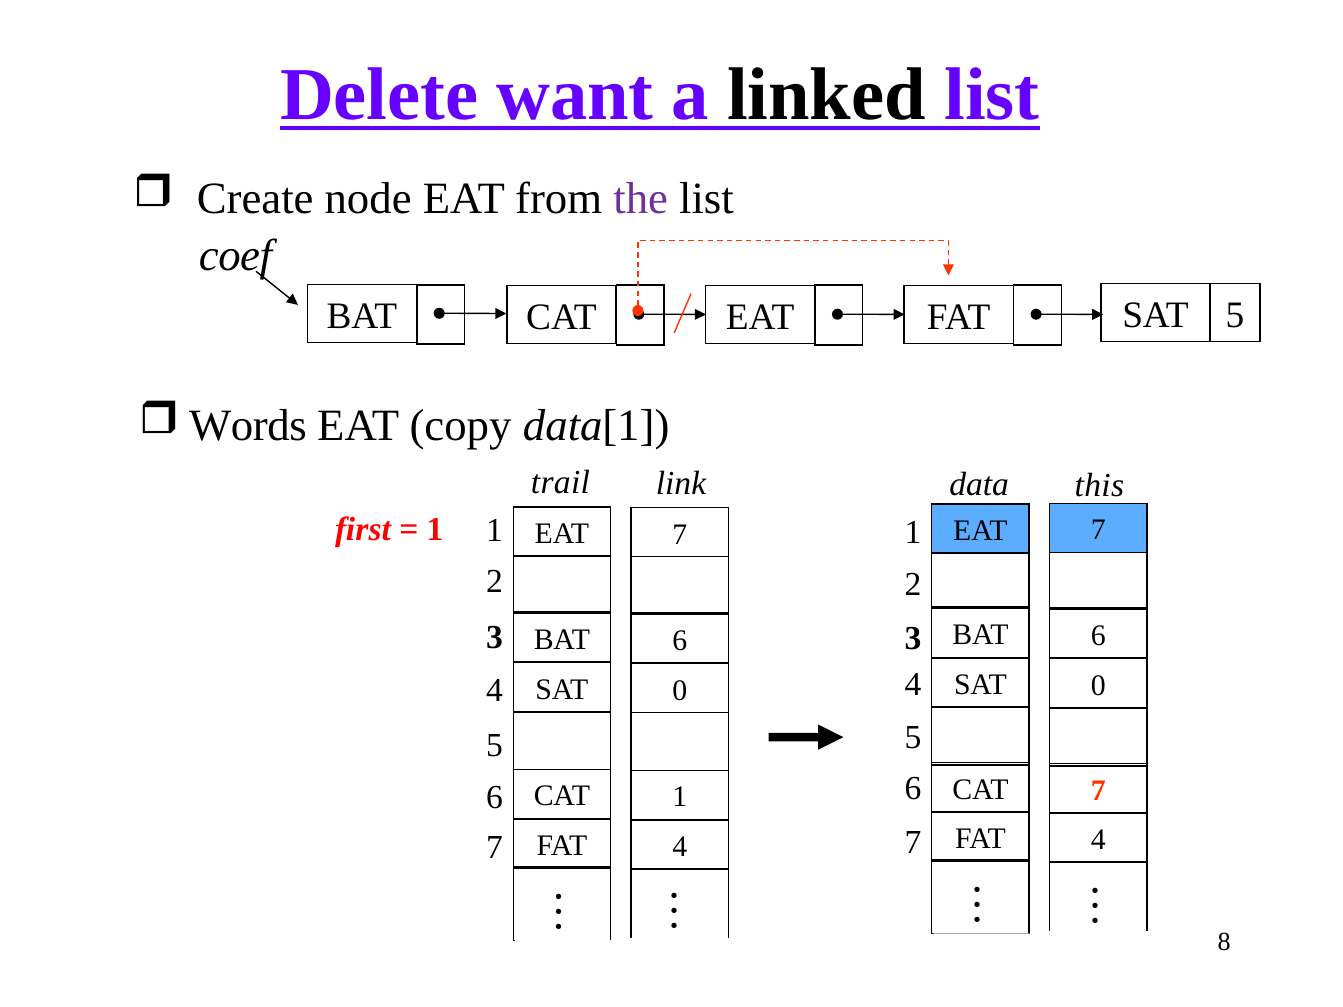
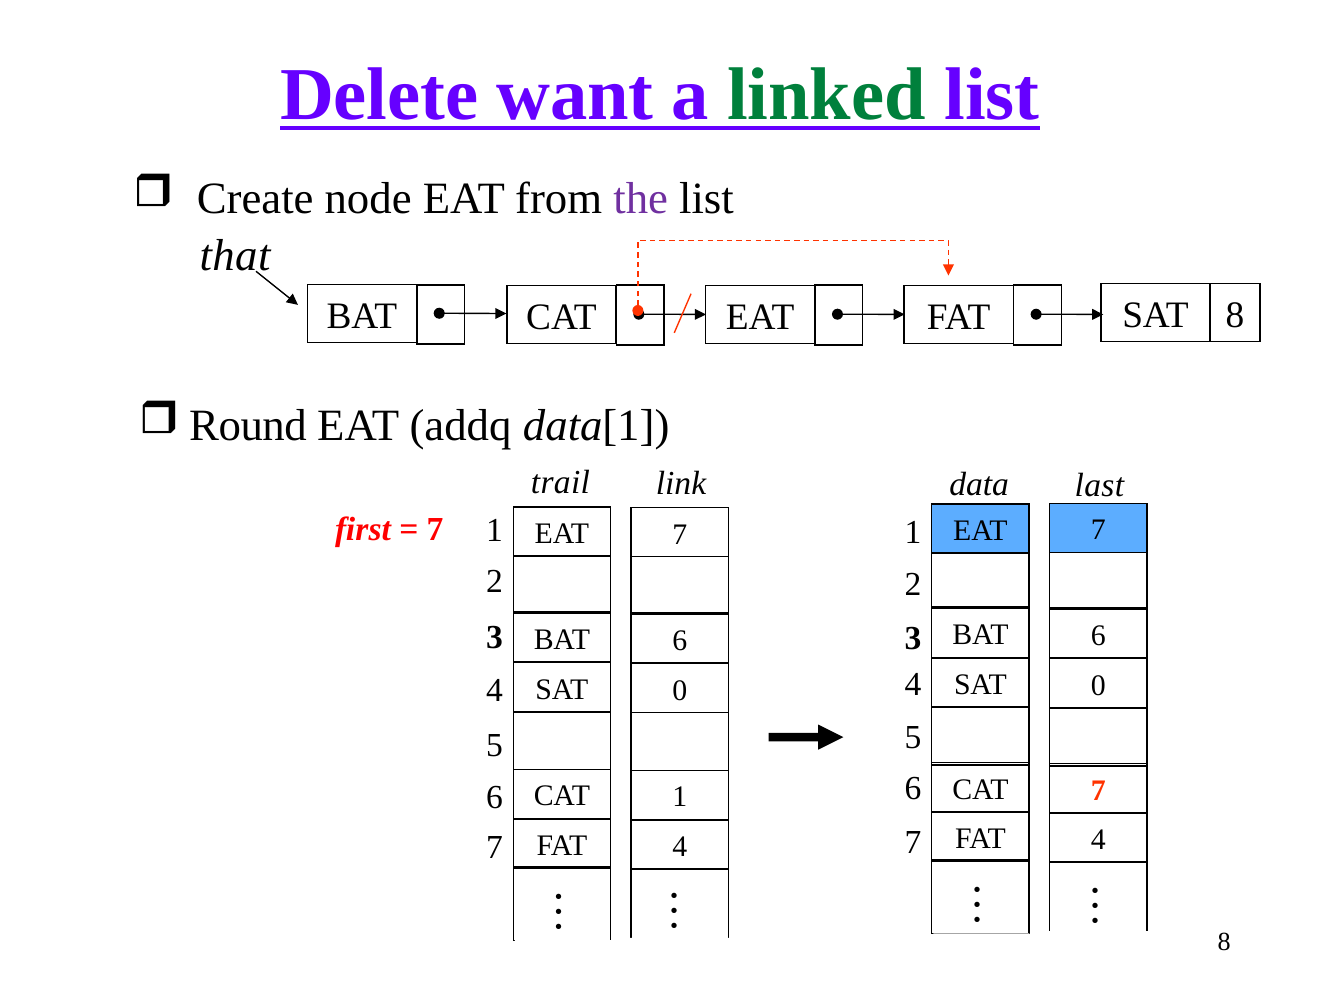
linked colour: black -> green (827, 95)
coef: coef -> that (235, 256)
SAT 5: 5 -> 8 (1235, 315)
Words: Words -> Round (248, 426)
copy: copy -> addq (460, 426)
this: this -> last (1099, 486)
1: 1 -> 7 (435, 530)
